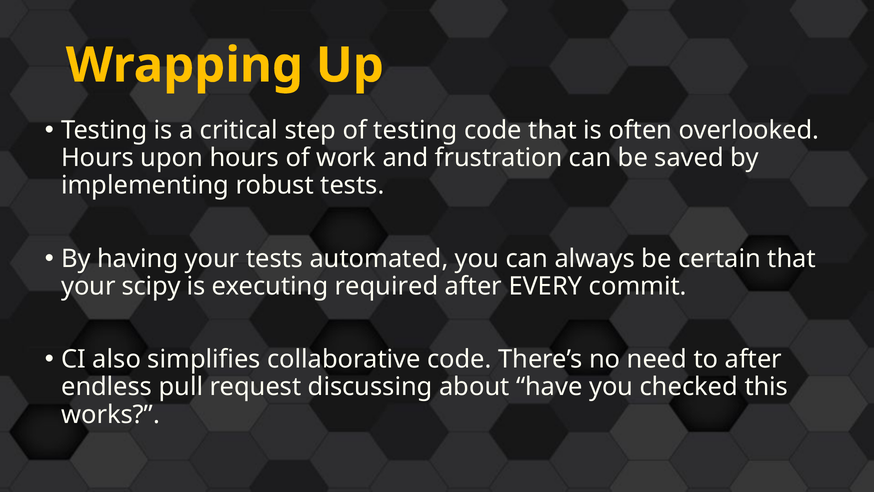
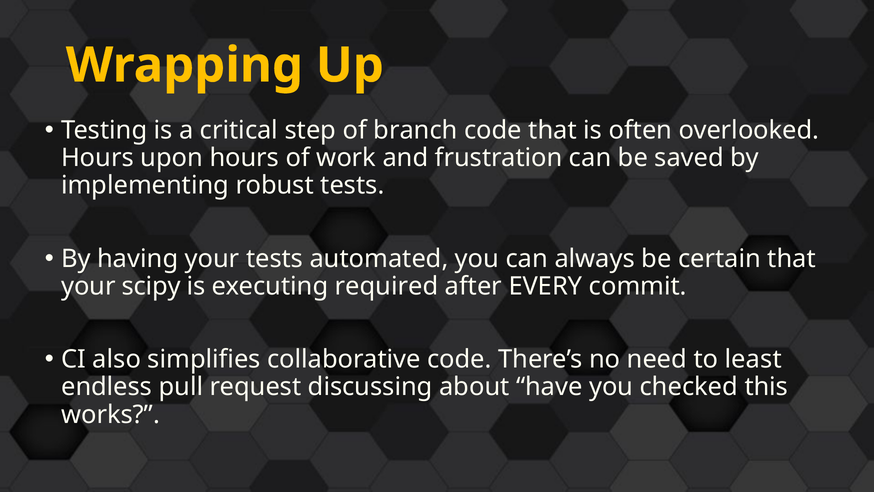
of testing: testing -> branch (416, 130)
to after: after -> least (753, 359)
